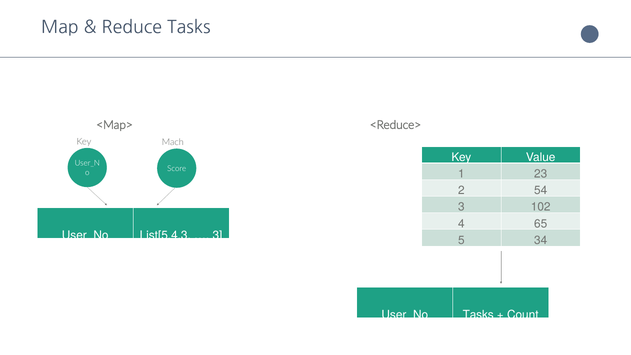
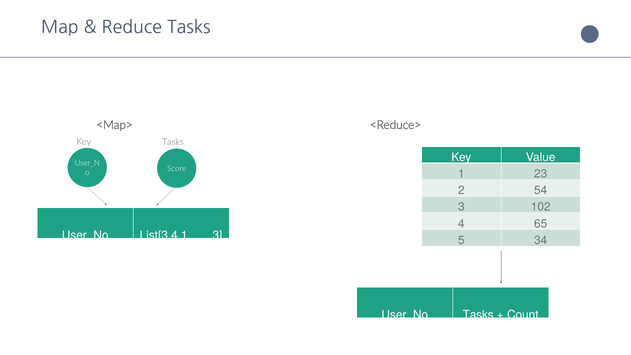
Mach: Mach -> Tasks (173, 142)
List[5,4,3: List[5,4,3 -> List[3,4,1 (165, 235)
